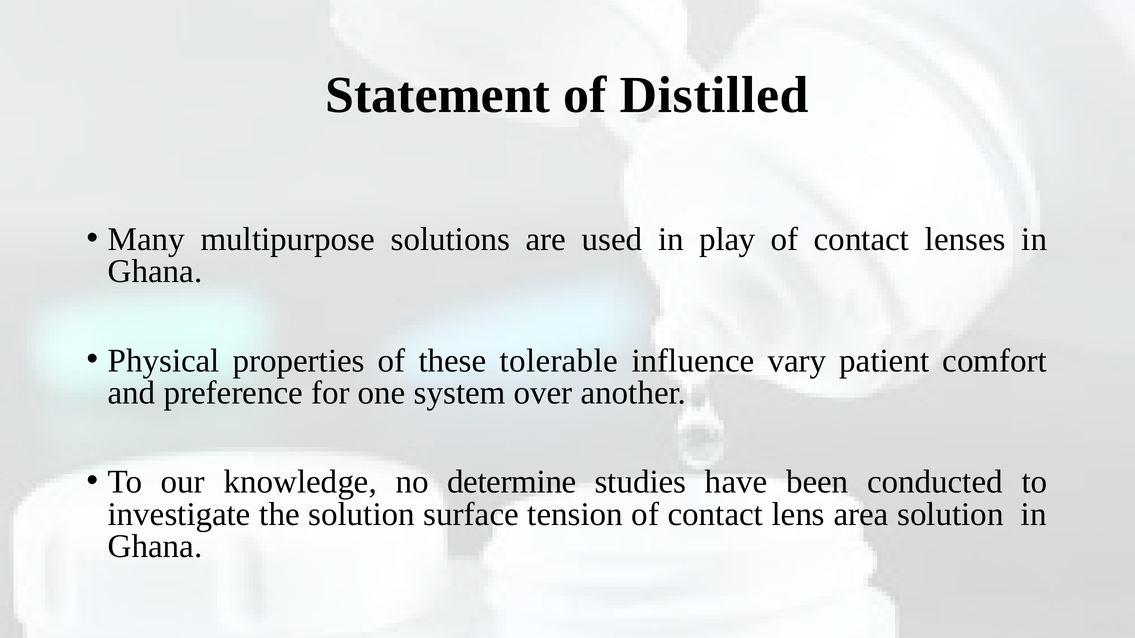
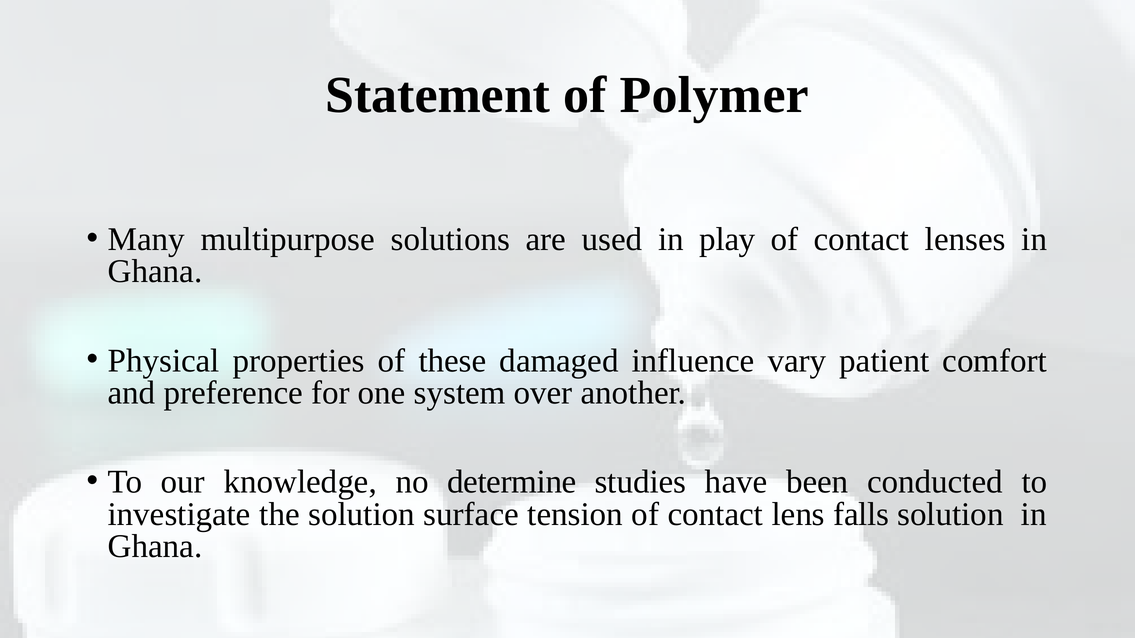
Distilled: Distilled -> Polymer (714, 95)
tolerable: tolerable -> damaged (559, 361)
area: area -> falls (861, 514)
